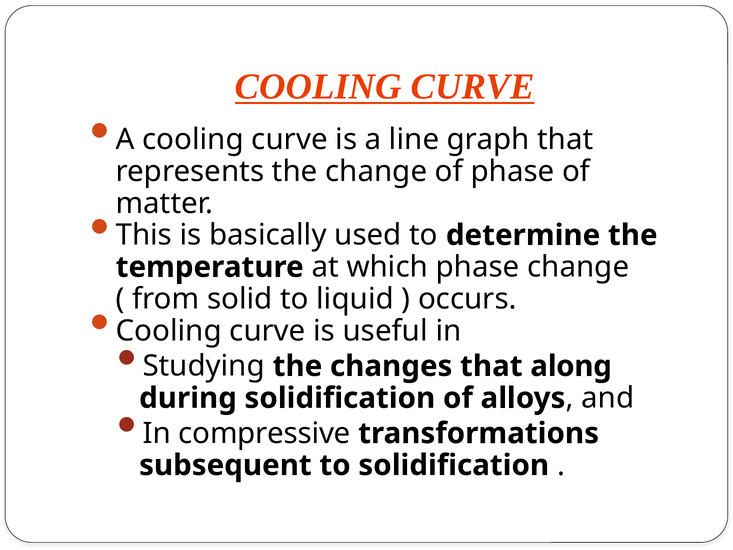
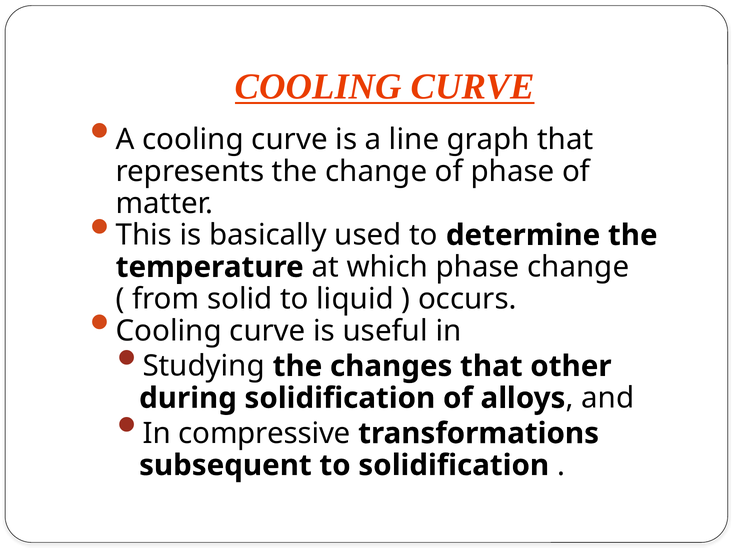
along: along -> other (571, 366)
